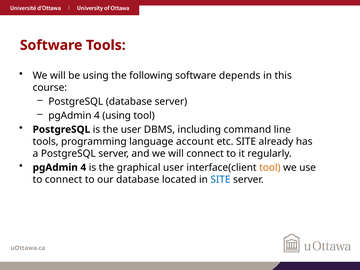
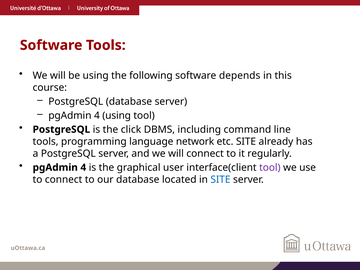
the user: user -> click (131, 129)
account: account -> network (195, 141)
tool colour: orange -> purple (270, 167)
